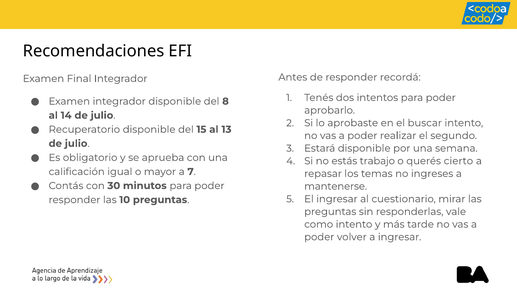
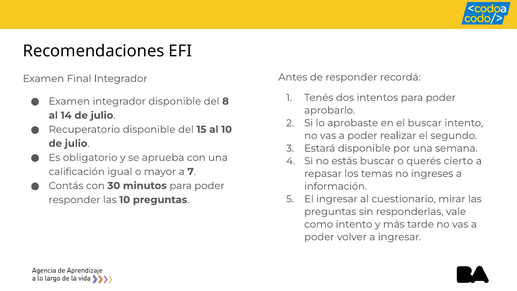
al 13: 13 -> 10 (227, 129)
estás trabajo: trabajo -> buscar (377, 161)
mantenerse: mantenerse -> información (336, 186)
